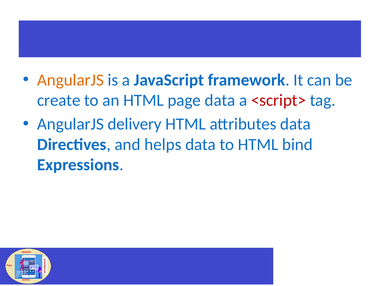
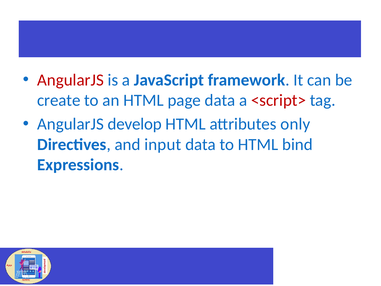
AngularJS colour: orange -> red (70, 80)
delivery: delivery -> develop (135, 124)
attributes data: data -> only (295, 124)
helps: helps -> input (163, 144)
